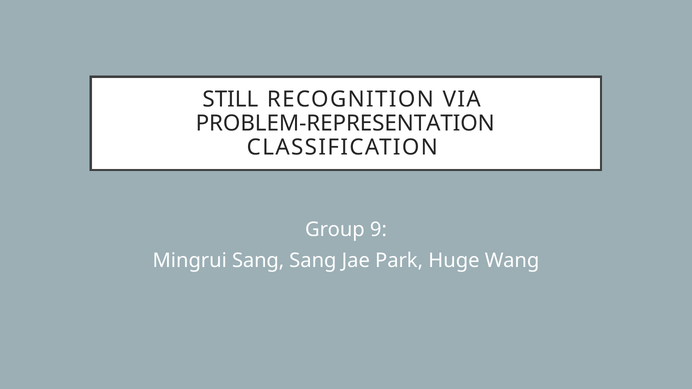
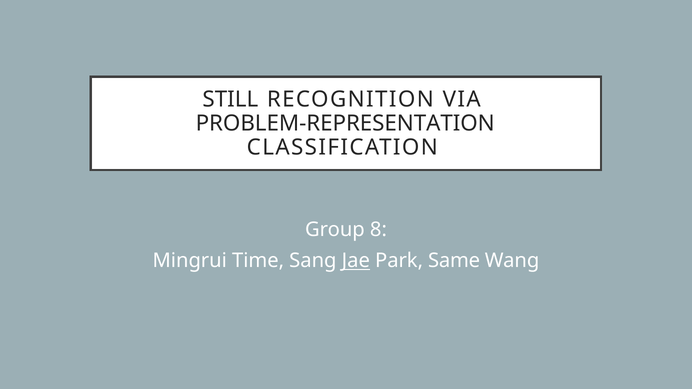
9: 9 -> 8 (378, 230)
Mingrui Sang: Sang -> Time (258, 261)
Jae underline: none -> present (356, 261)
Huge: Huge -> Same (454, 261)
